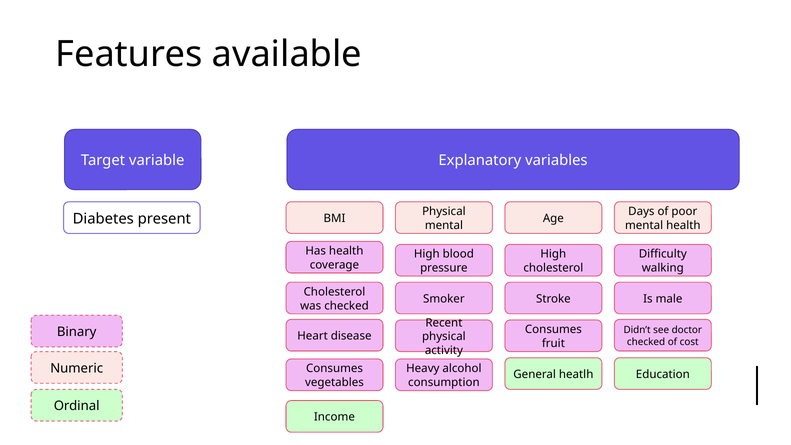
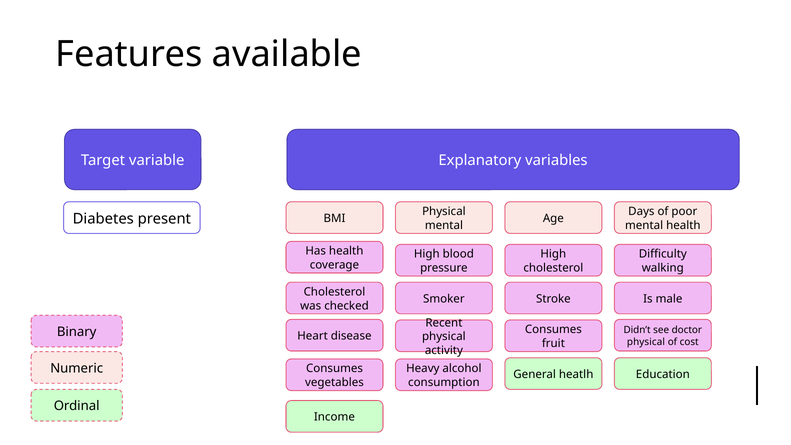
checked: checked -> physical (646, 342)
